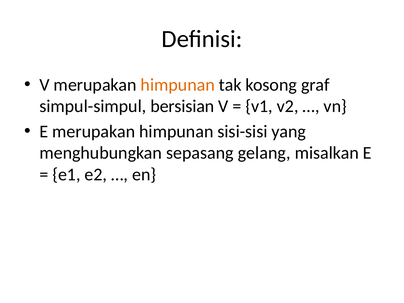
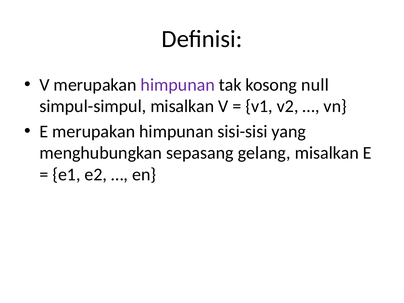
himpunan colour: orange -> purple (178, 85)
graf: graf -> null (315, 85)
simpul-simpul bersisian: bersisian -> misalkan (182, 106)
